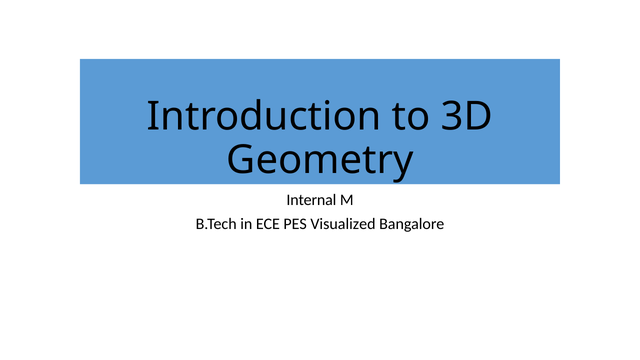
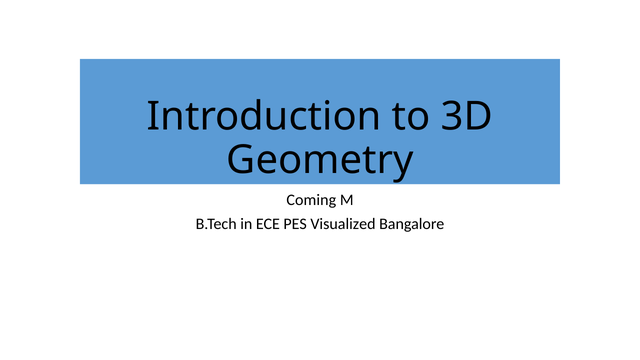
Internal: Internal -> Coming (311, 200)
